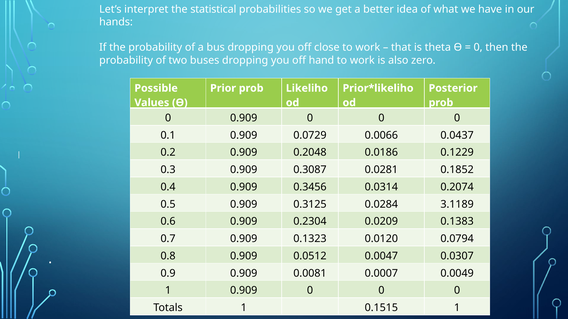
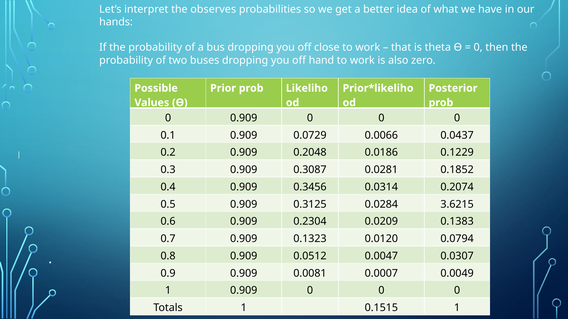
statistical: statistical -> observes (213, 9)
3.1189: 3.1189 -> 3.6215 (457, 205)
